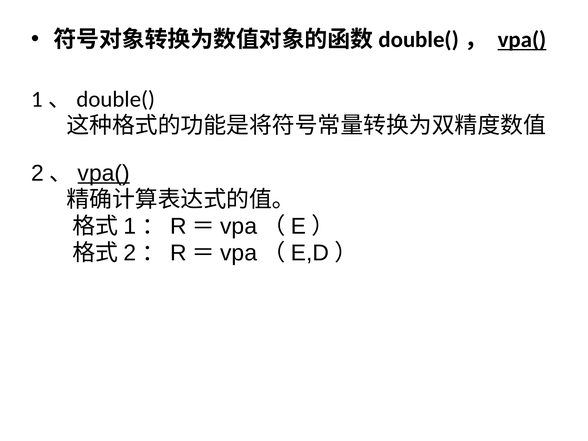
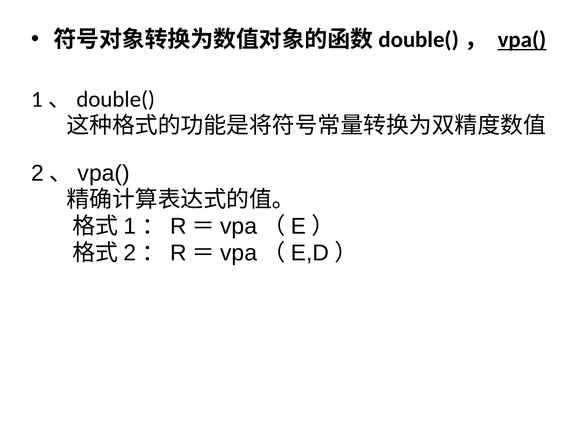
vpa( underline: present -> none (104, 173)
